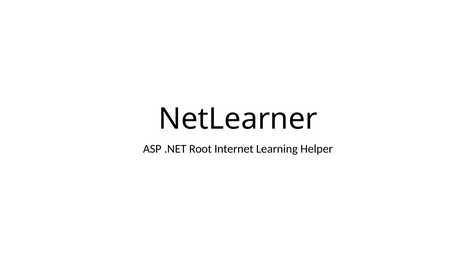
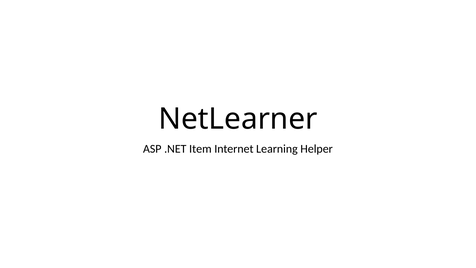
Root: Root -> Item (200, 149)
